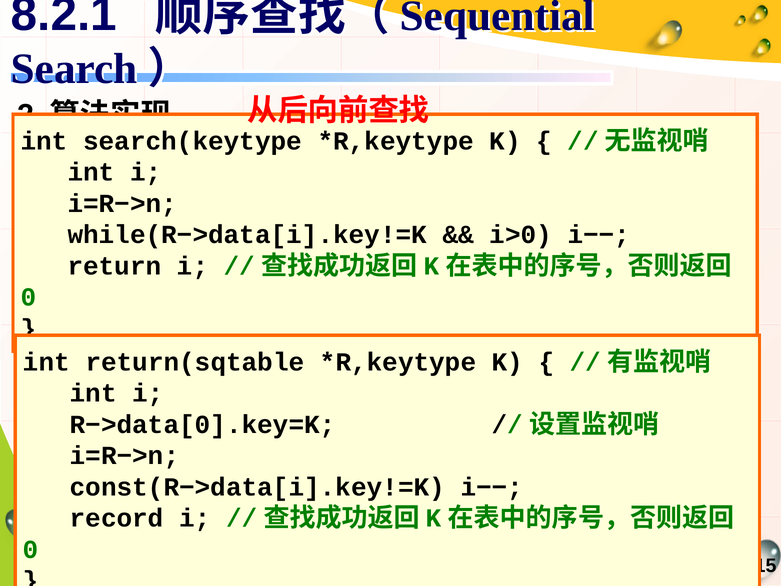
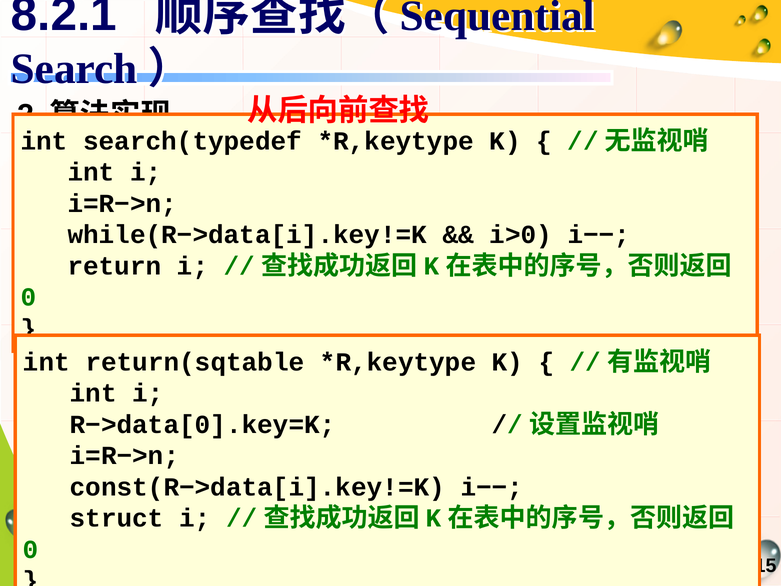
search(keytype: search(keytype -> search(typedef (193, 141)
record: record -> struct (117, 518)
